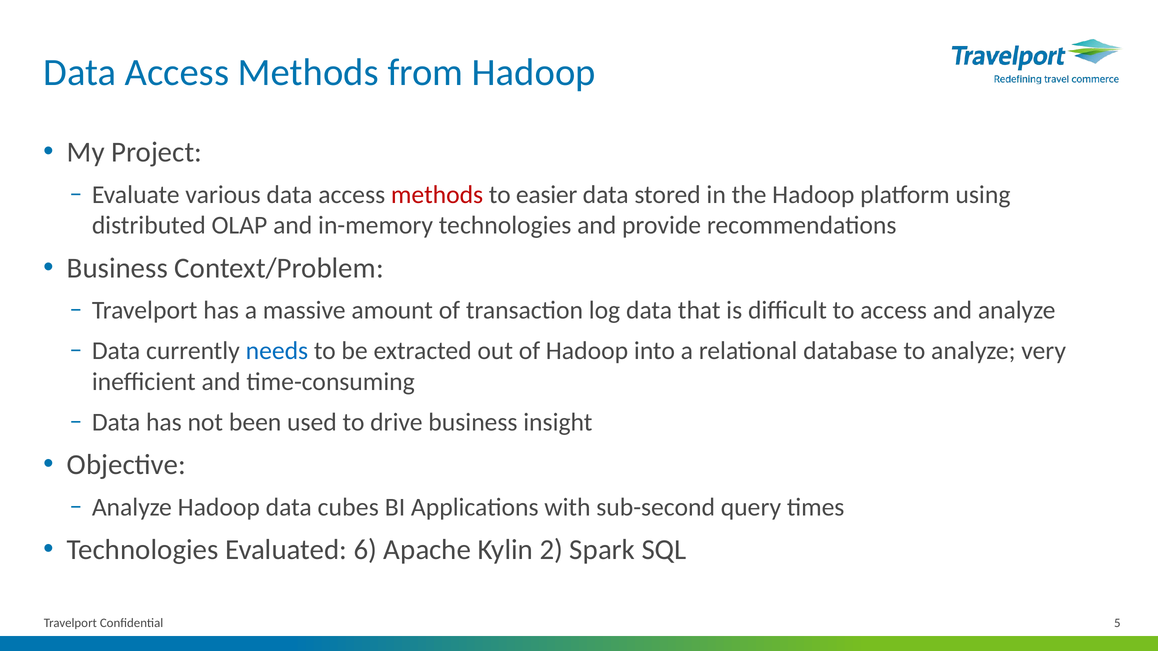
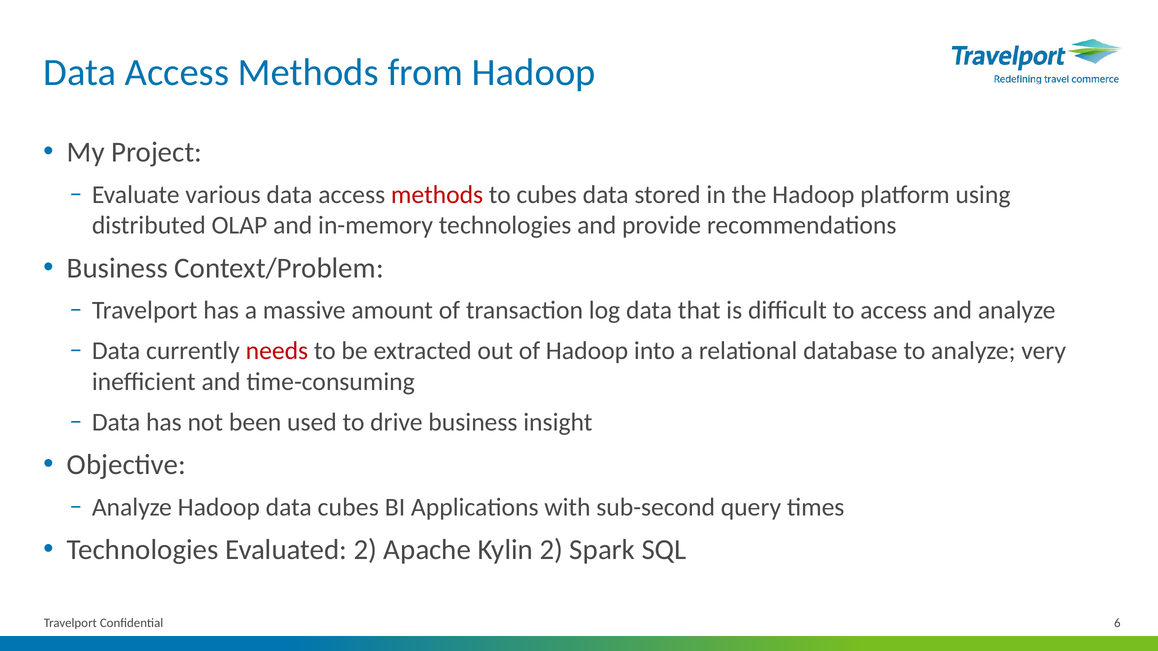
to easier: easier -> cubes (547, 195)
needs colour: blue -> red (277, 351)
Evaluated 6: 6 -> 2 (365, 550)
5: 5 -> 6 (1117, 623)
